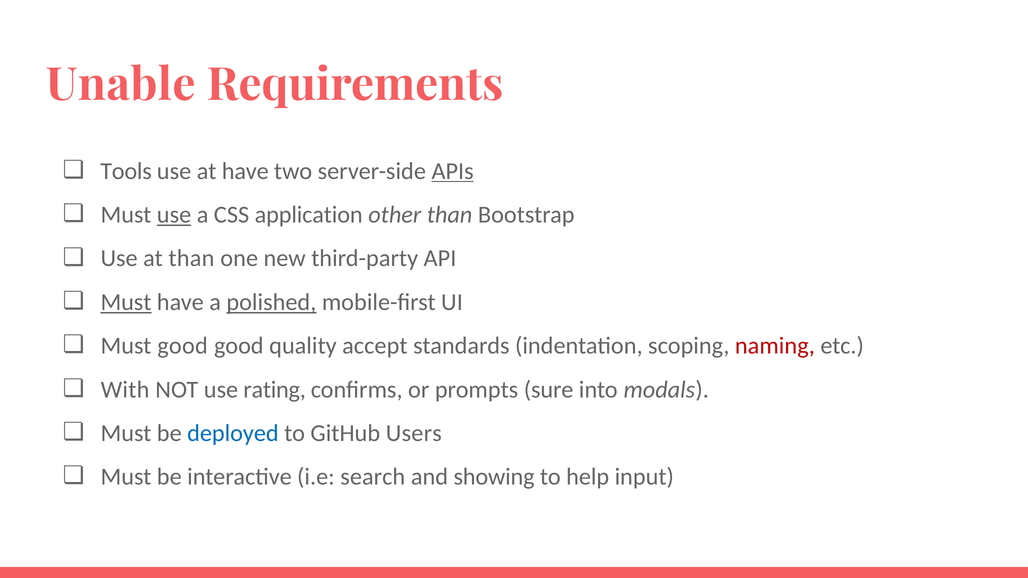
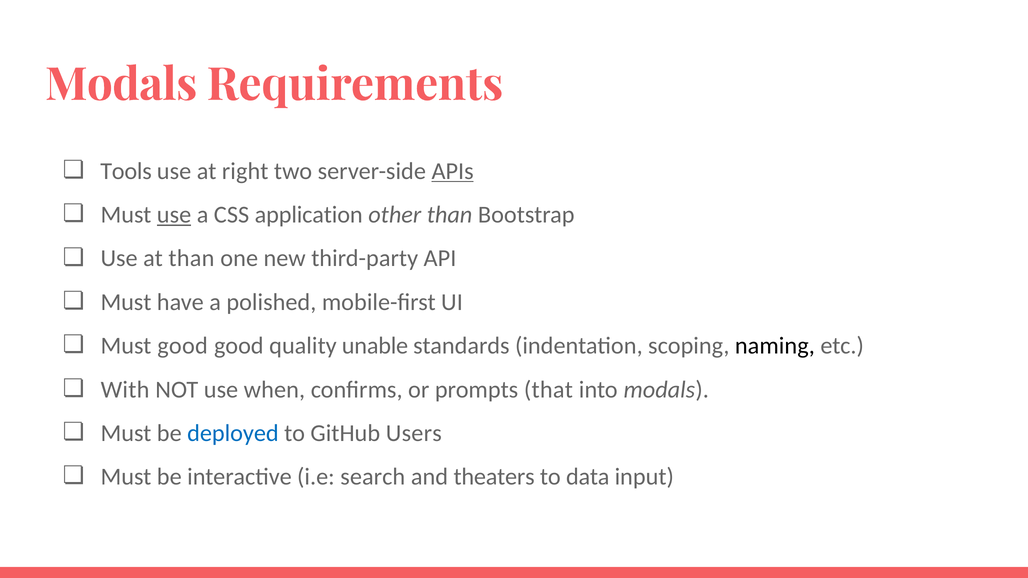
Unable: Unable -> Modals (121, 85)
at have: have -> right (245, 171)
Must underline: present -> none (126, 302)
polished underline: present -> none (271, 302)
accept: accept -> unable (375, 346)
naming colour: red -> black (775, 346)
rating: rating -> when (274, 390)
sure: sure -> that (548, 390)
showing: showing -> theaters (494, 477)
help: help -> data (588, 477)
